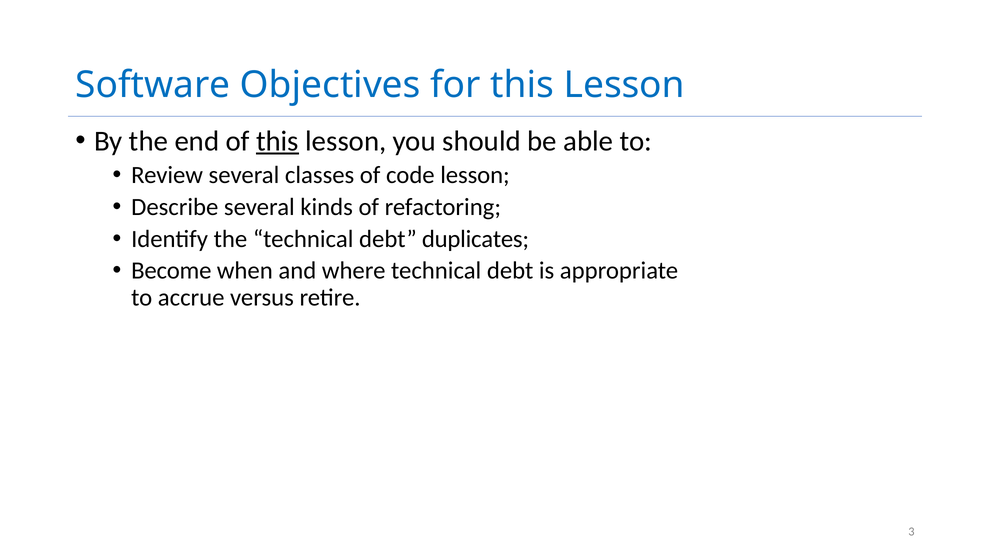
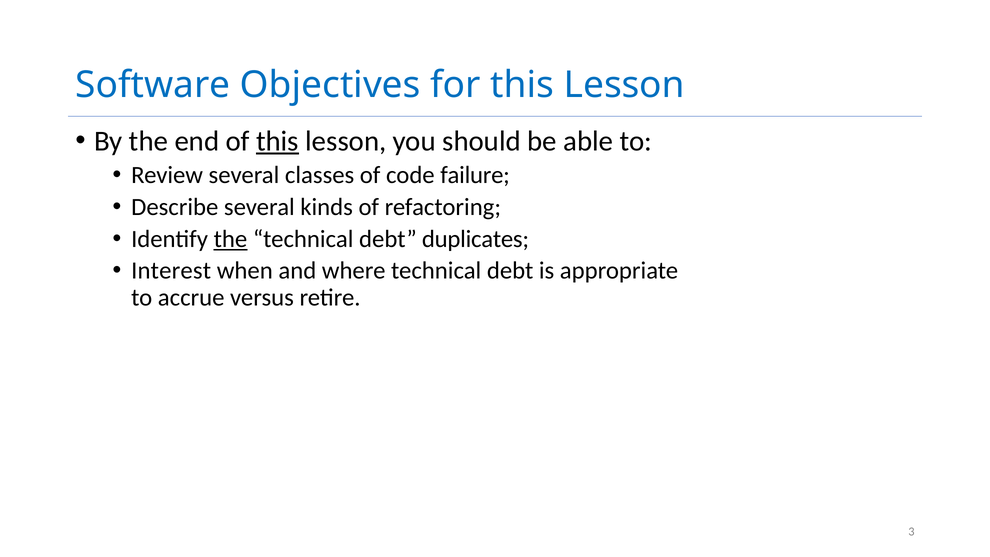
code lesson: lesson -> failure (475, 175)
the underline: none -> present (230, 239)
Become: Become -> Interest (171, 271)
